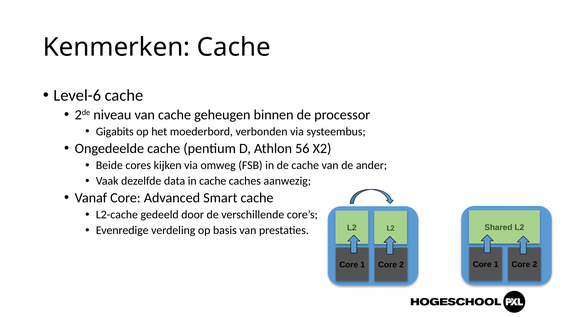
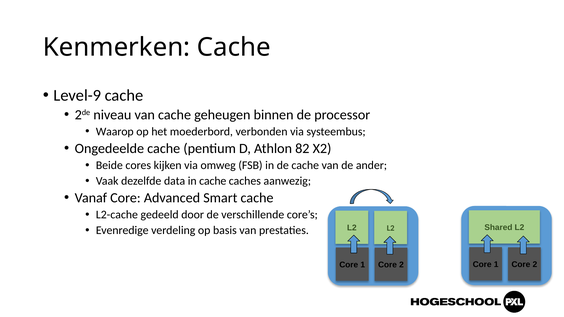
Level-6: Level-6 -> Level-9 (77, 95)
Gigabits: Gigabits -> Waarop (115, 132)
56: 56 -> 82 (302, 149)
